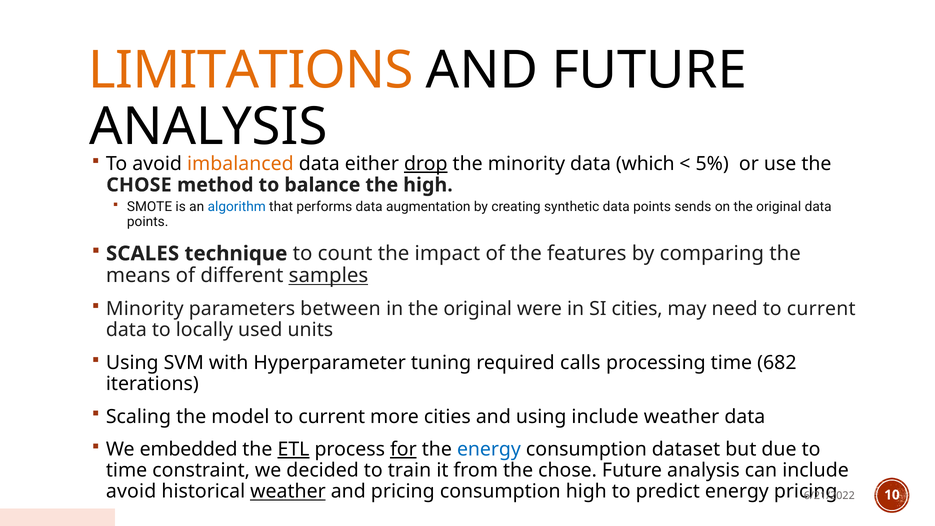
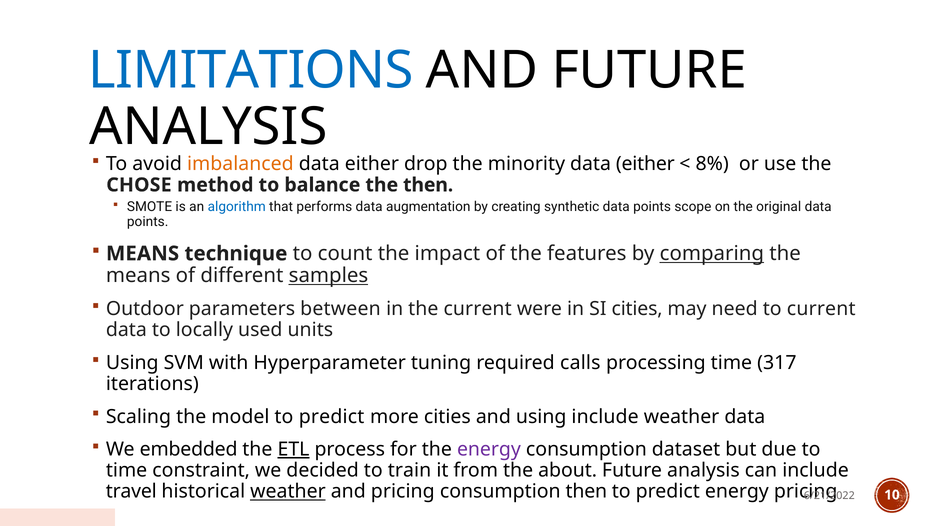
LIMITATIONS colour: orange -> blue (251, 70)
drop underline: present -> none (426, 164)
minority data which: which -> either (645, 164)
5%: 5% -> 8% (712, 164)
the high: high -> then (428, 185)
sends: sends -> scope (693, 207)
SCALES: SCALES -> MEANS (143, 254)
comparing underline: none -> present (712, 254)
Minority: Minority -> Outdoor (145, 309)
in the original: original -> current (478, 309)
682: 682 -> 317 (777, 363)
model to current: current -> predict (332, 417)
for underline: present -> none (403, 449)
energy colour: blue -> purple (489, 449)
from the chose: chose -> about (568, 470)
avoid: avoid -> travel (131, 491)
consumption high: high -> then (586, 491)
